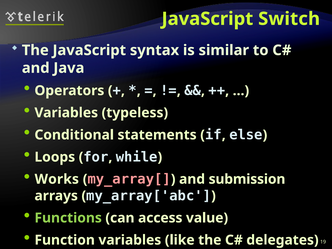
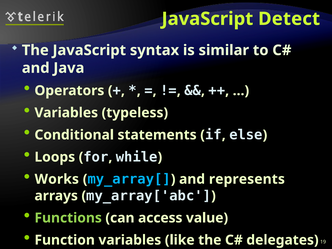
Switch: Switch -> Detect (289, 19)
my_array[ colour: pink -> light blue (129, 179)
submission: submission -> represents (247, 179)
